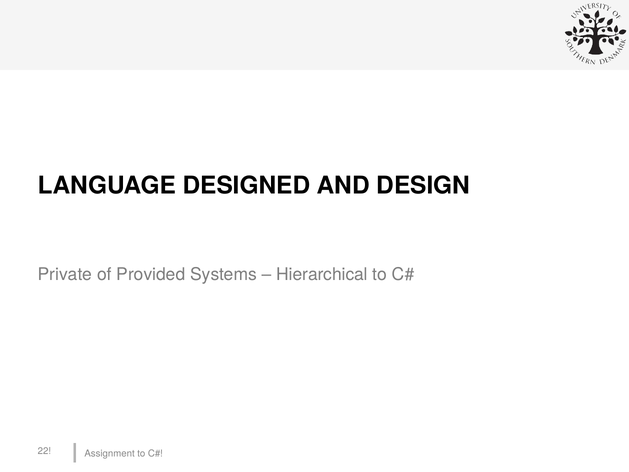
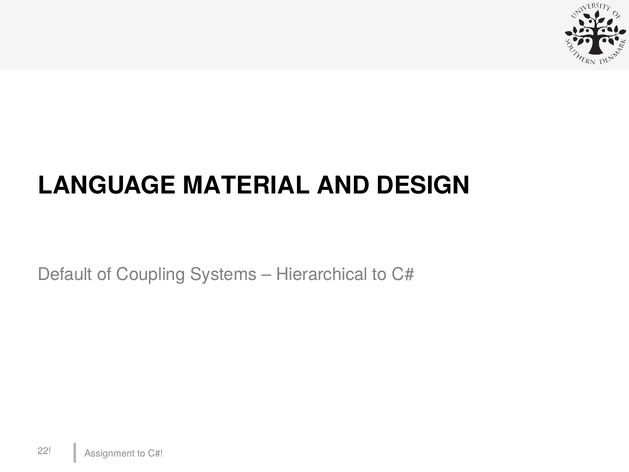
DESIGNED: DESIGNED -> MATERIAL (246, 185)
Private: Private -> Default (65, 274)
Provided: Provided -> Coupling (151, 274)
